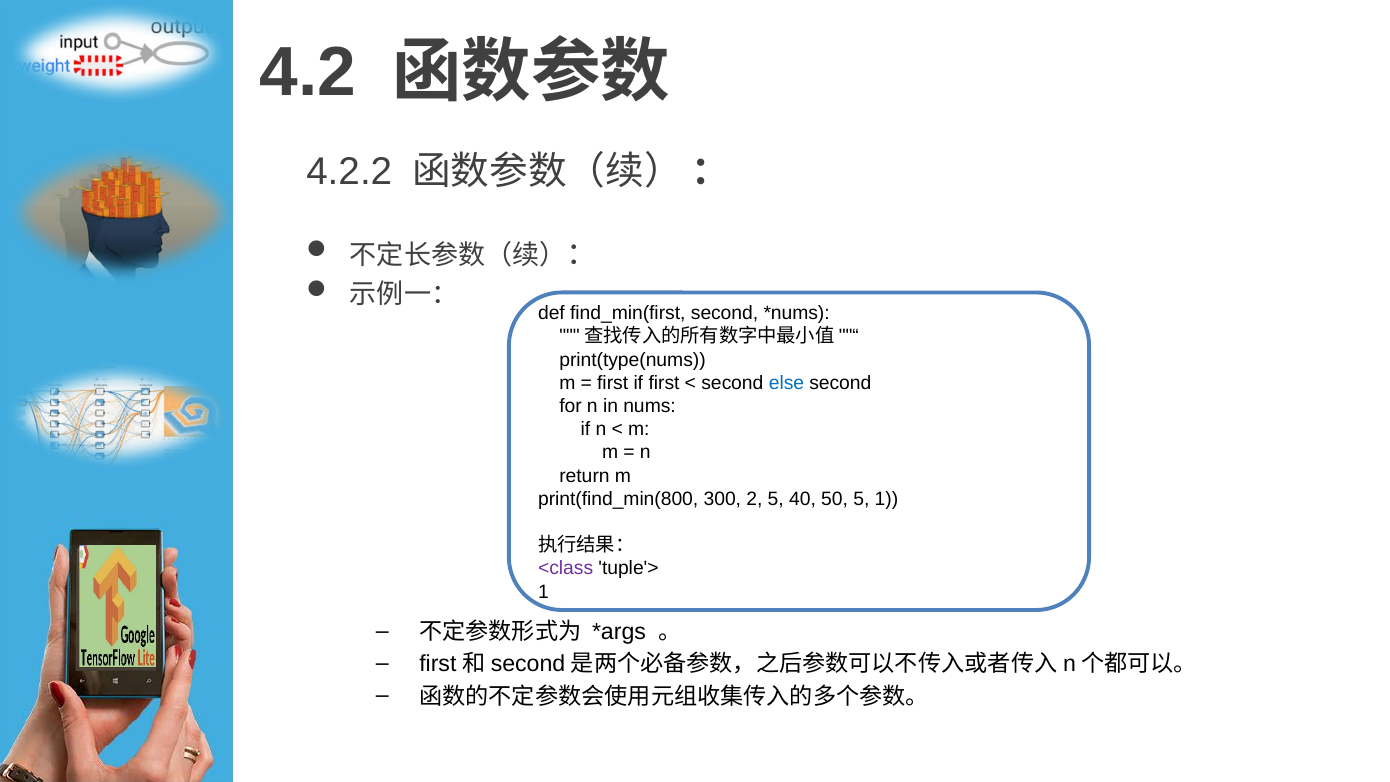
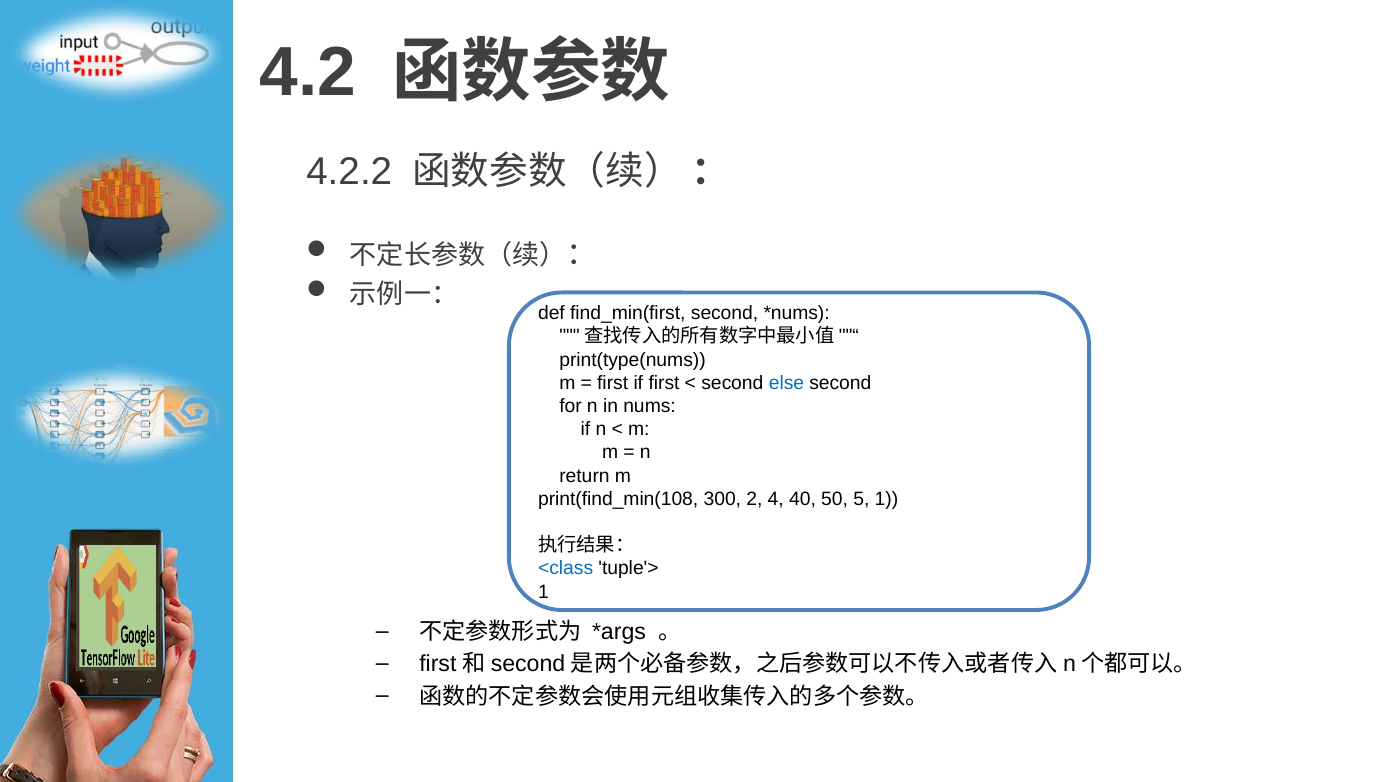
print(find_min(800: print(find_min(800 -> print(find_min(108 (618, 499)
2 5: 5 -> 4 (776, 499)
<class colour: purple -> blue (566, 569)
